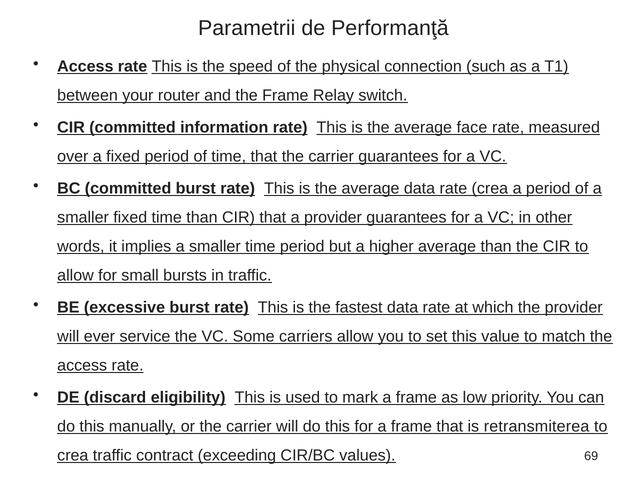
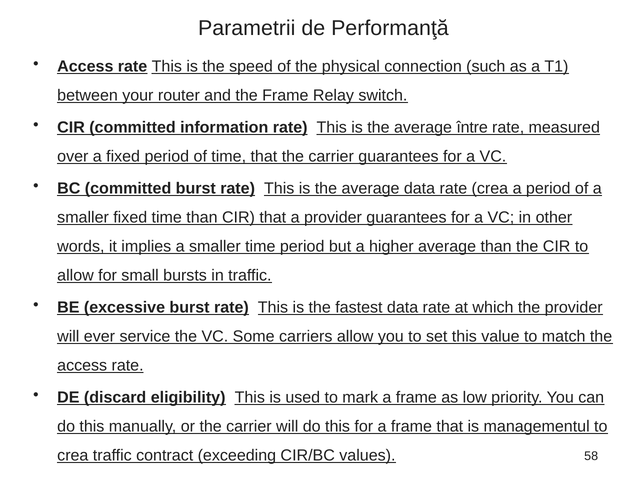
face: face -> între (472, 127)
retransmiterea: retransmiterea -> managementul (537, 426)
69: 69 -> 58 (591, 456)
